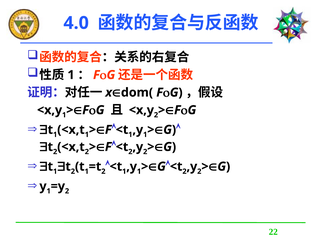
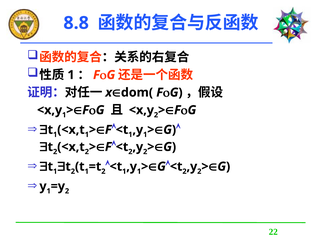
4.0: 4.0 -> 8.8 (76, 23)
